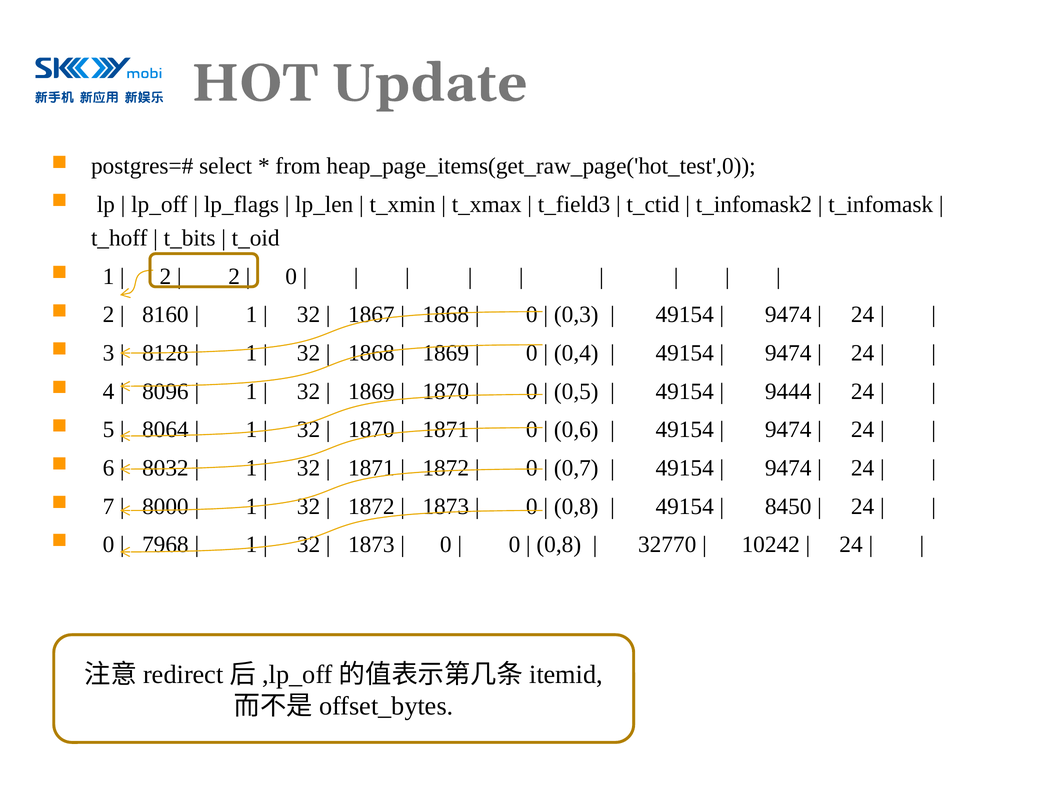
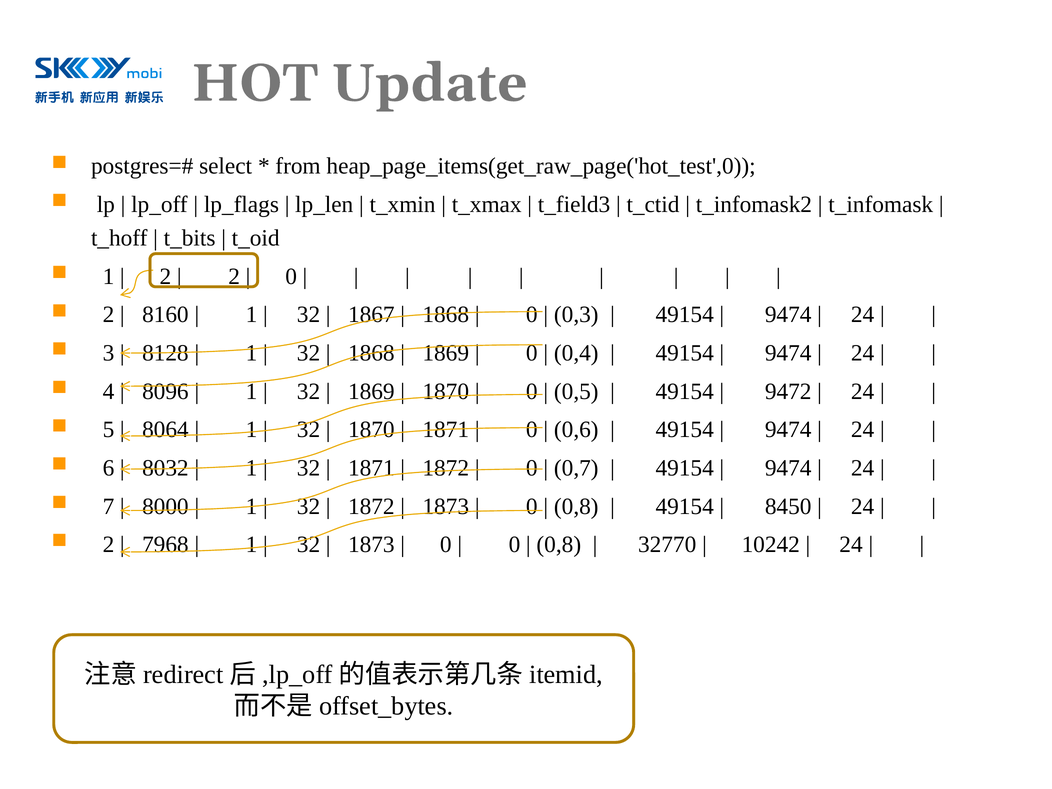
9444: 9444 -> 9472 (788, 391)
0: 0 -> 2 (108, 545)
